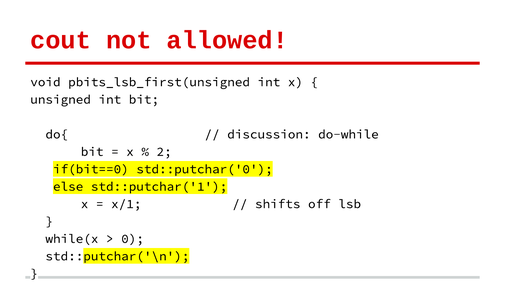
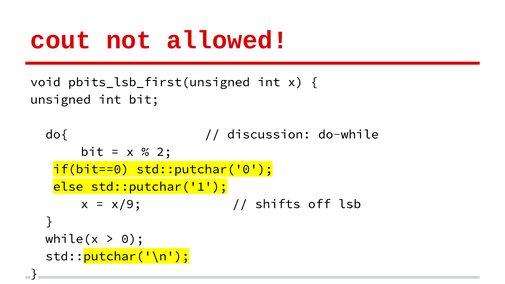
x/1: x/1 -> x/9 (126, 204)
